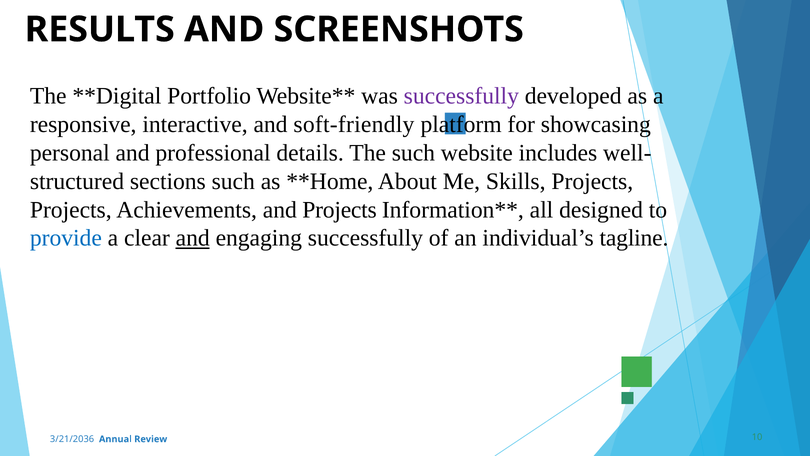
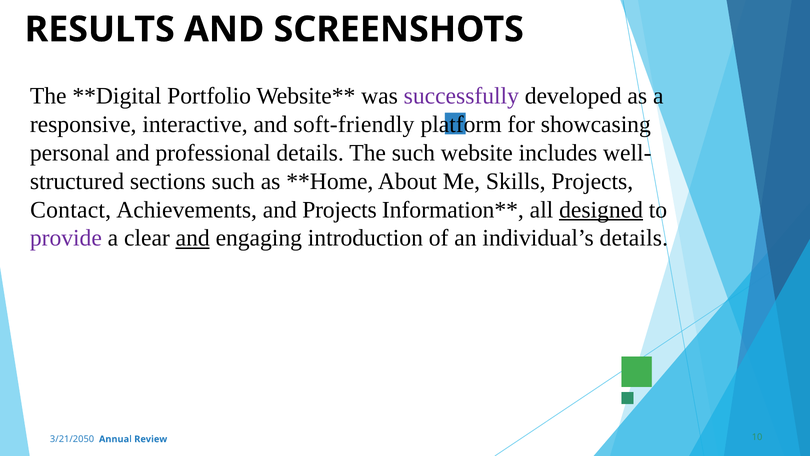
Projects: Projects -> Contact (71, 210)
designed underline: none -> present (601, 210)
provide colour: blue -> purple (66, 238)
engaging successfully: successfully -> introduction (365, 238)
individual’s tagline: tagline -> details (634, 238)
3/21/2036: 3/21/2036 -> 3/21/2050 (72, 439)
